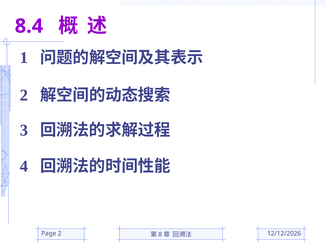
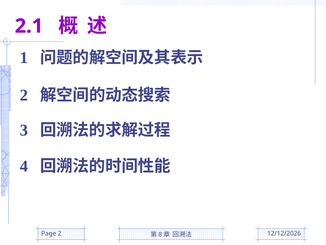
8.4: 8.4 -> 2.1 (29, 26)
